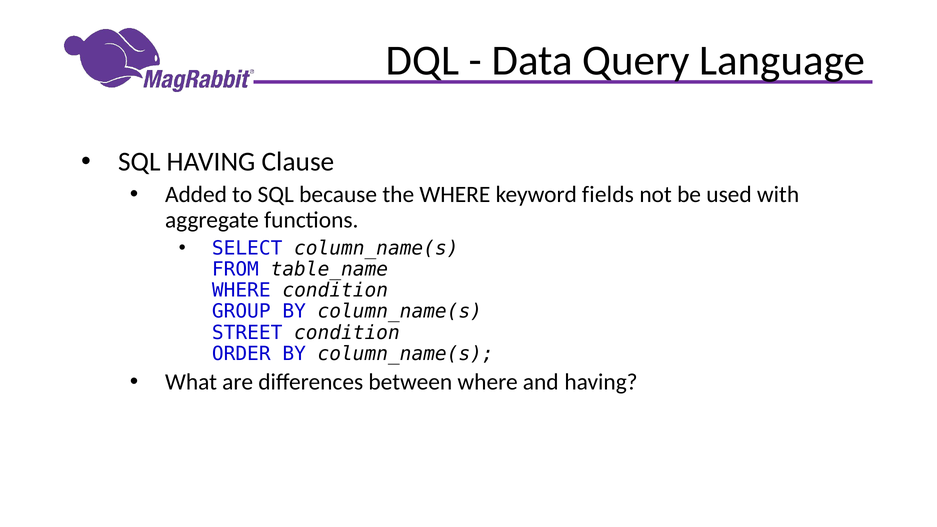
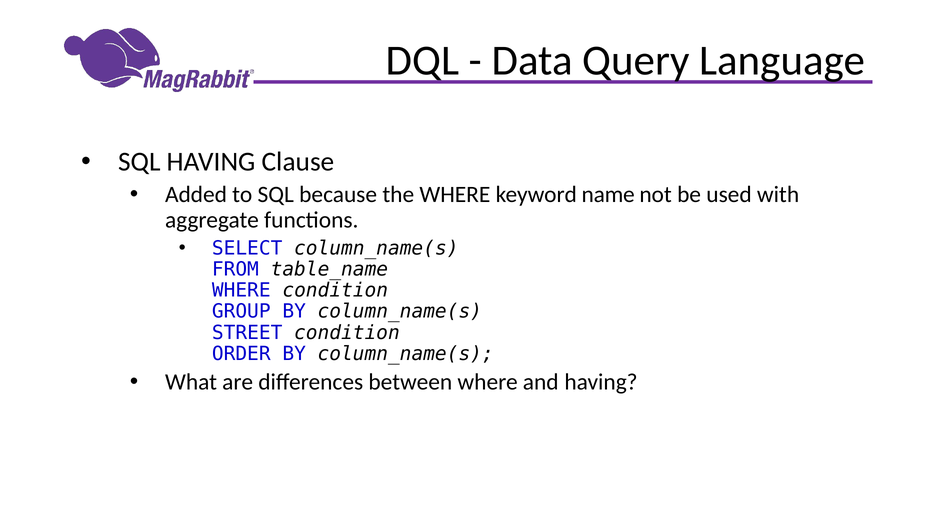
fields: fields -> name (608, 195)
